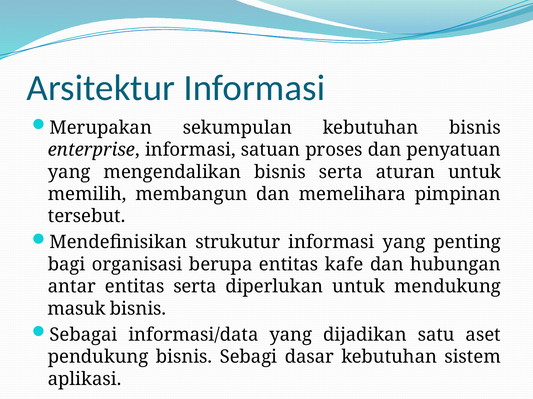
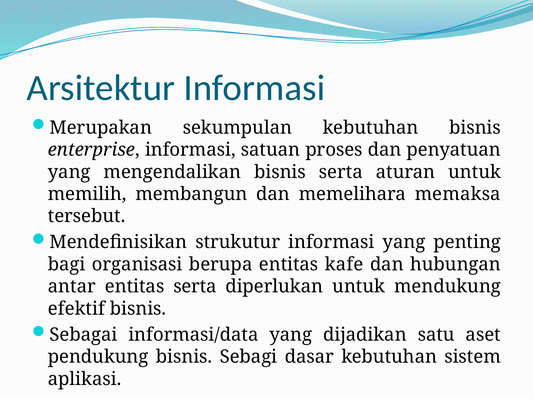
pimpinan: pimpinan -> memaksa (458, 194)
masuk: masuk -> efektif (76, 309)
